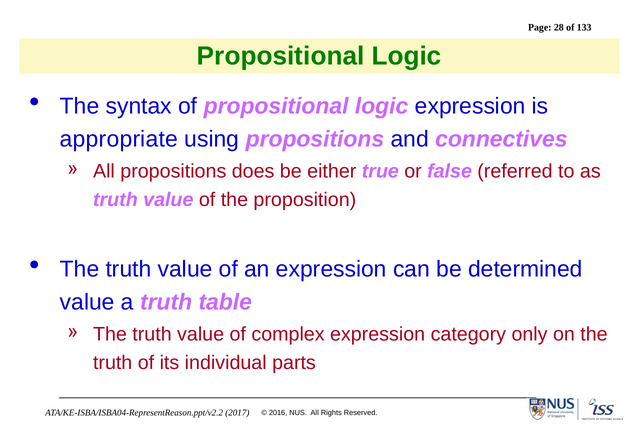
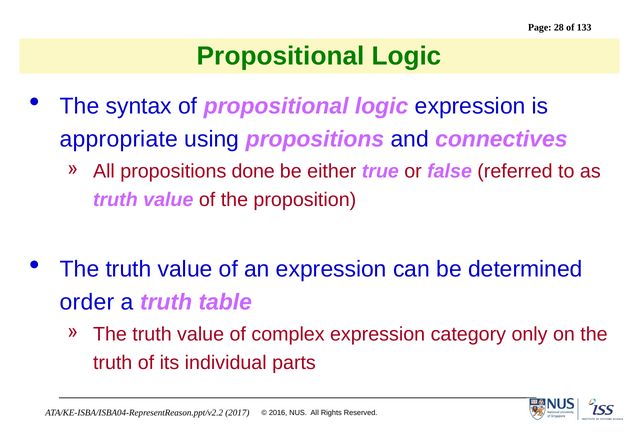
does: does -> done (253, 172)
value: value -> order (87, 302)
